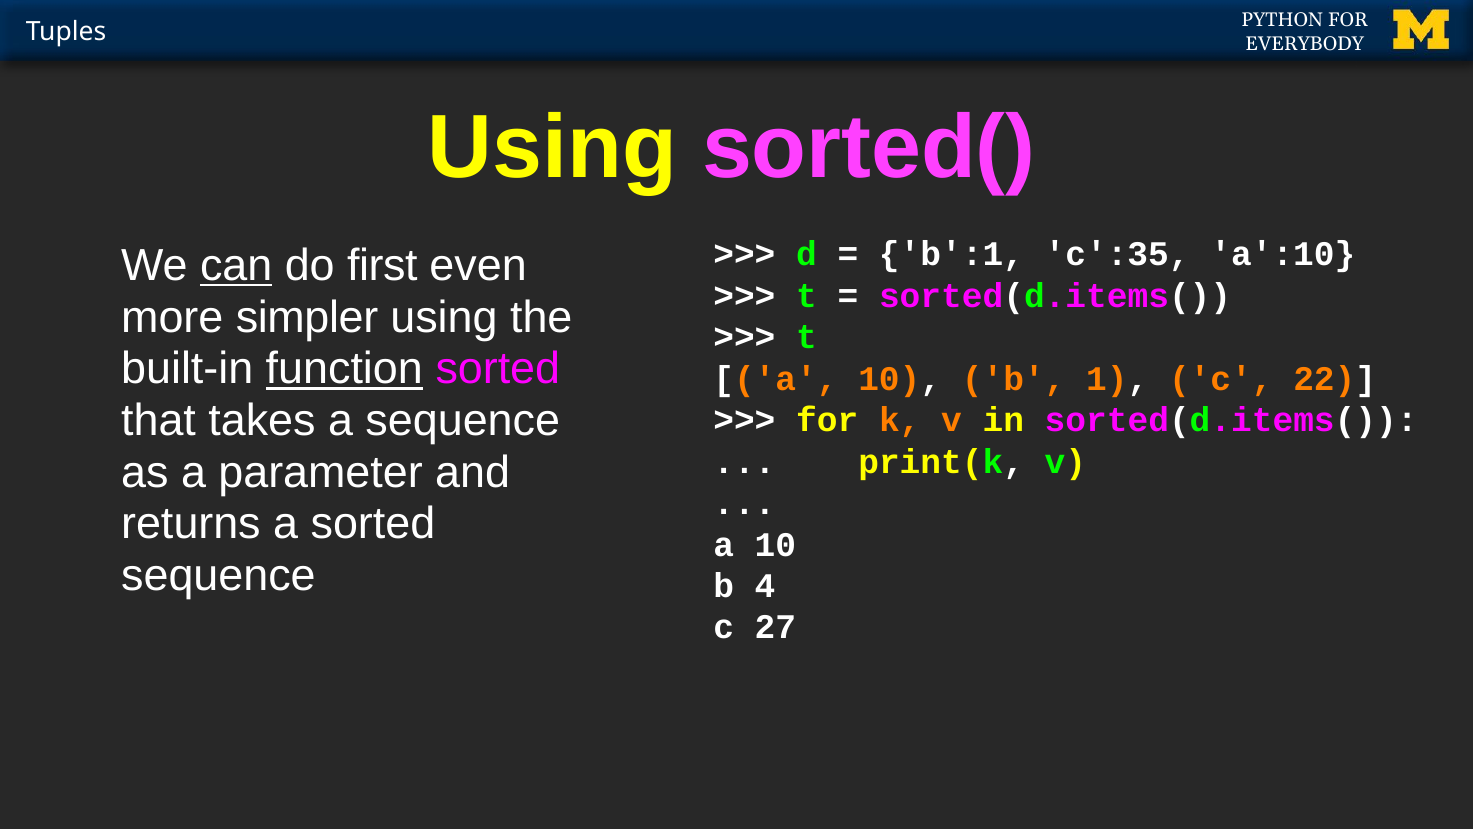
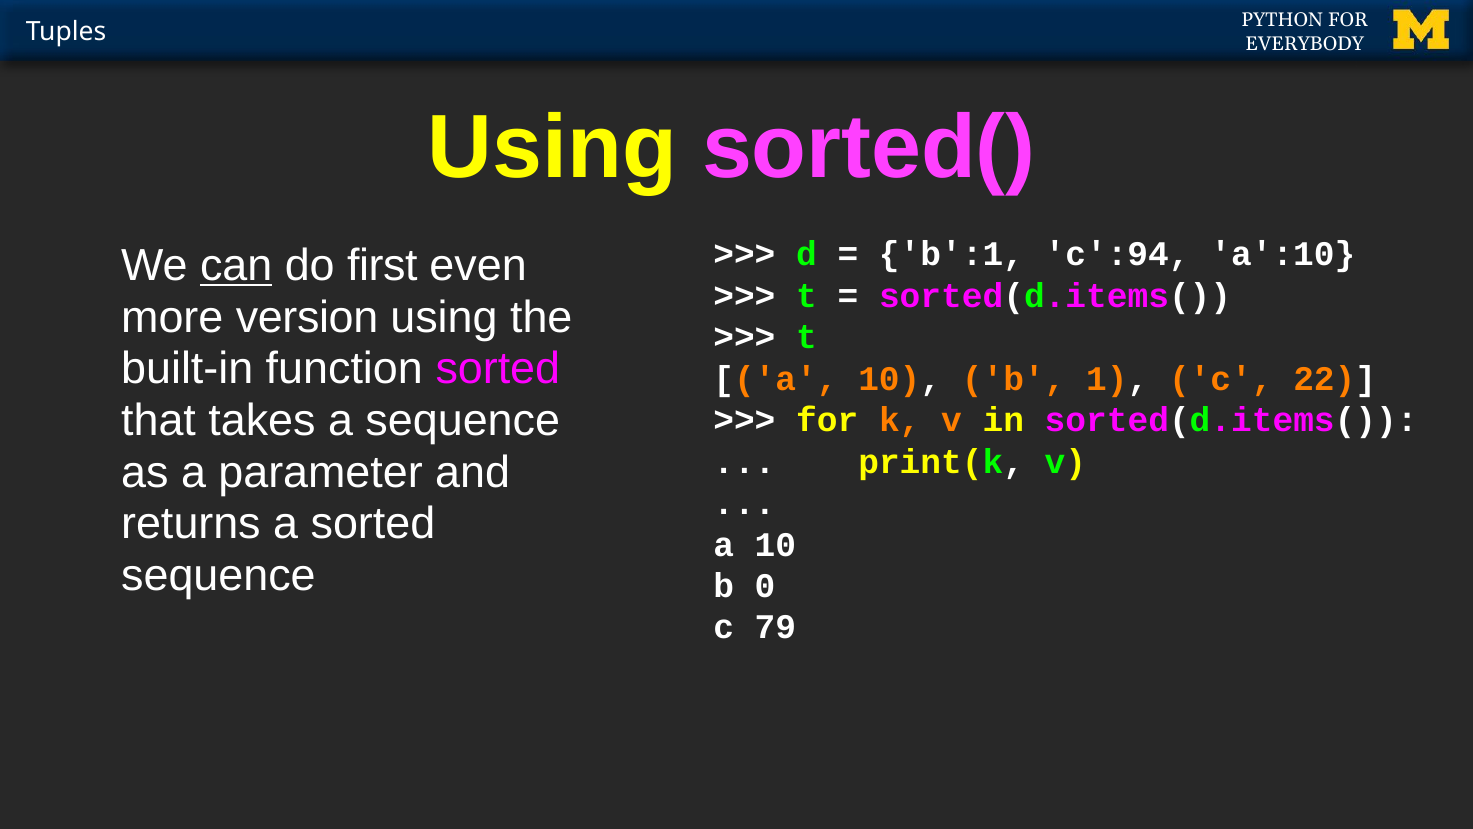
c':35: c':35 -> c':94 (1117, 254)
simpler: simpler -> version (307, 317)
function underline: present -> none (344, 369)
4: 4 -> 0 (765, 586)
27: 27 -> 79 (775, 627)
